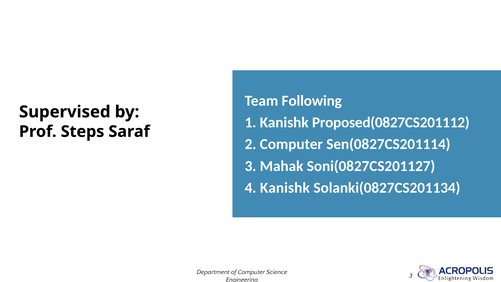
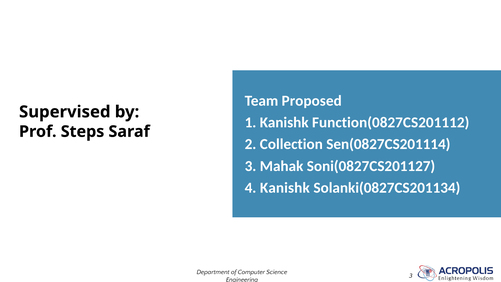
Following: Following -> Proposed (312, 101)
Proposed(0827CS201112: Proposed(0827CS201112 -> Function(0827CS201112 (391, 122)
2 Computer: Computer -> Collection (291, 144)
